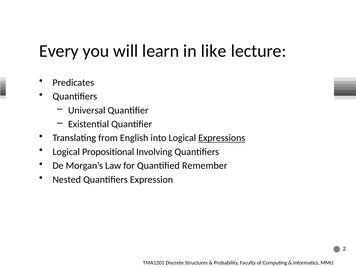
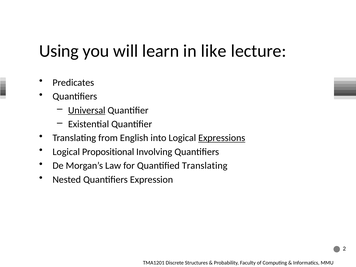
Every: Every -> Using (59, 51)
Universal underline: none -> present (87, 110)
Quantified Remember: Remember -> Translating (205, 166)
